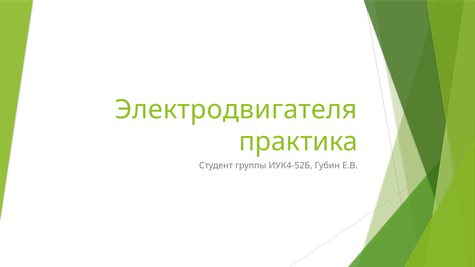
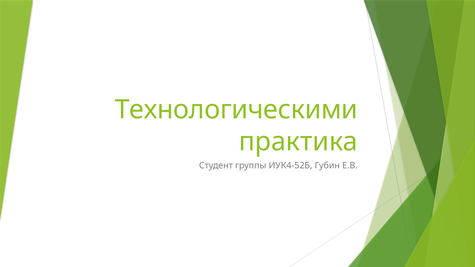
Электродвигателя: Электродвигателя -> Технологическими (236, 110)
